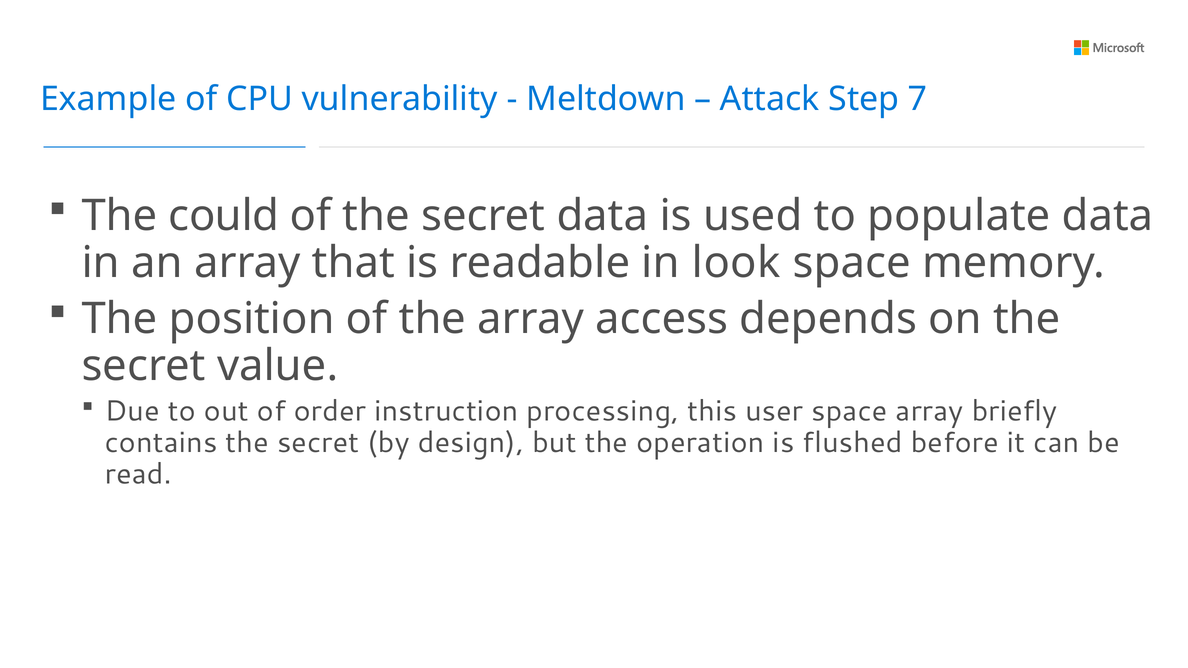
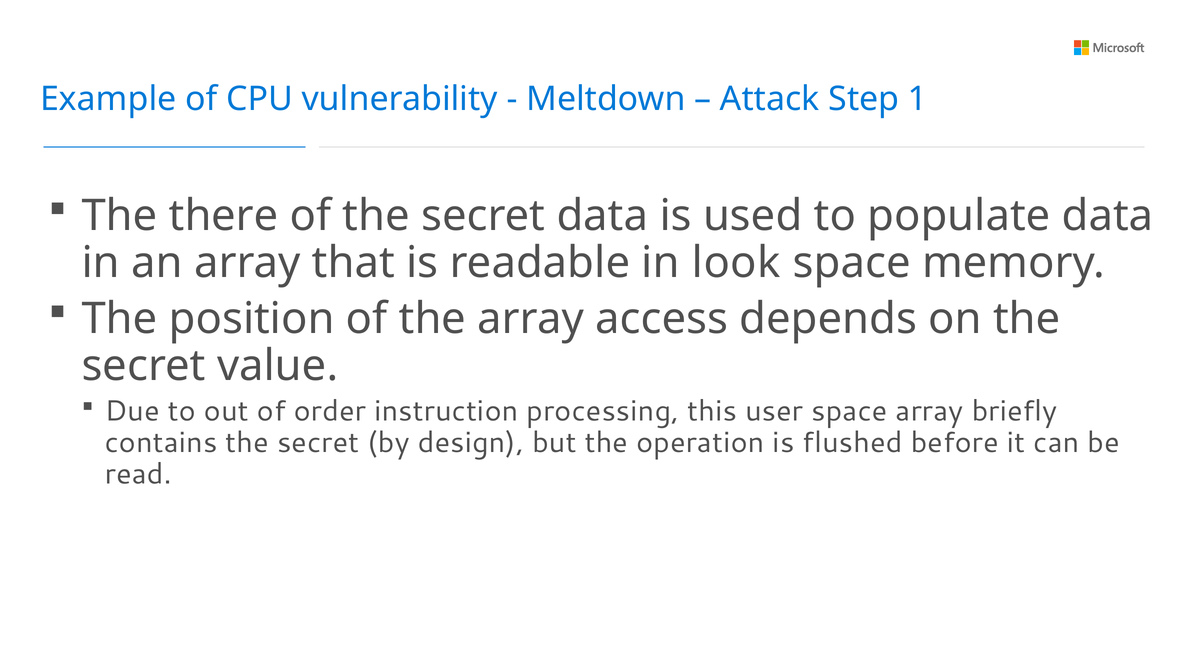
7: 7 -> 1 (918, 99)
could: could -> there (224, 216)
